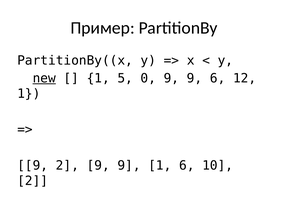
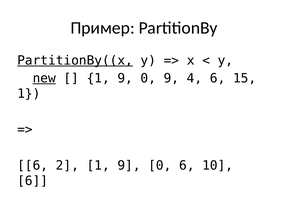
PartitionBy((x underline: none -> present (75, 60)
5: 5 -> 9 (125, 78)
0 9 9: 9 -> 4 (194, 78)
12: 12 -> 15 (245, 78)
9: 9 -> 6 (33, 165)
2 9: 9 -> 1 (98, 165)
1: 1 -> 0 (160, 165)
2: 2 -> 6 (33, 181)
